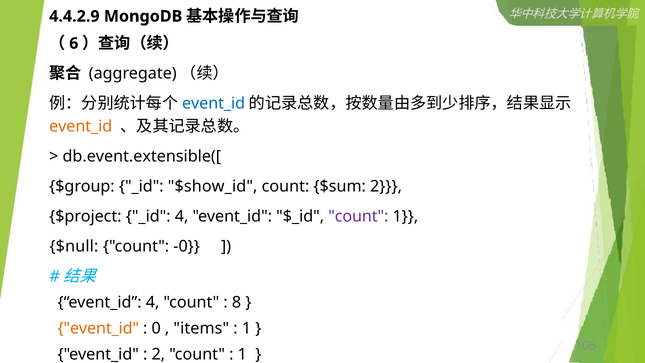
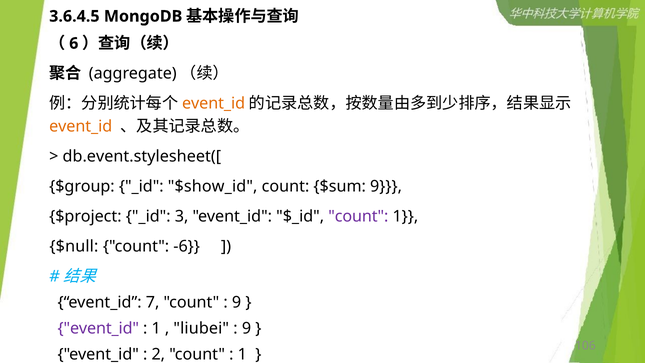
4.4.2.9: 4.4.2.9 -> 3.6.4.5 (74, 16)
event_id colour: blue -> orange (214, 103)
db.event.extensible([: db.event.extensible([ -> db.event.stylesheet([ (142, 156)
$sum 2: 2 -> 9 (386, 186)
_id 4: 4 -> 3 (182, 216)
-0: -0 -> -6 (187, 246)
event_id 4: 4 -> 7 (153, 302)
8: 8 -> 9 (237, 302)
event_id colour: orange -> purple (98, 328)
0: 0 -> 1 (156, 328)
items: items -> liubei (201, 328)
1: 1 -> 9 (246, 328)
